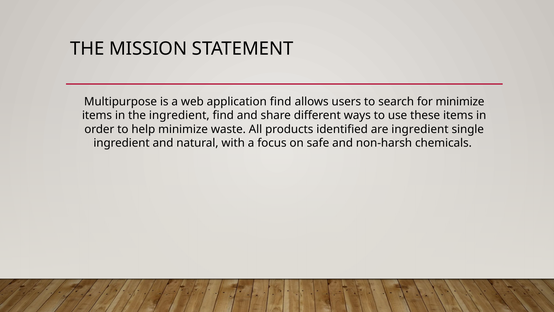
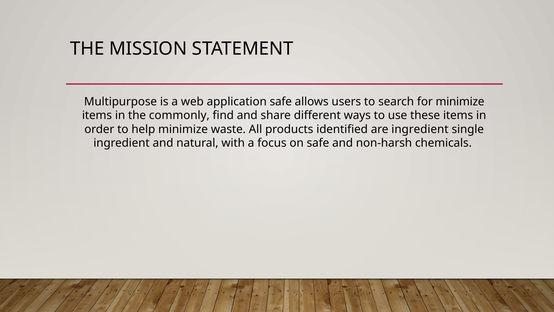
application find: find -> safe (281, 101)
the ingredient: ingredient -> commonly (179, 115)
